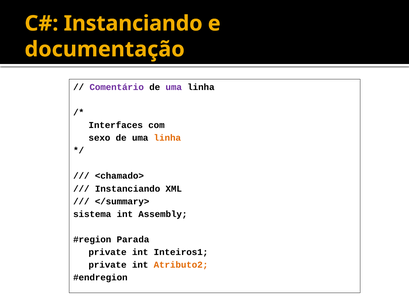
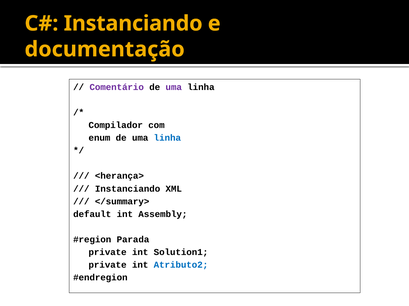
Interfaces: Interfaces -> Compilador (116, 126)
sexo: sexo -> enum (99, 138)
linha colour: orange -> blue (167, 138)
<chamado>: <chamado> -> <herança> (119, 176)
sistema: sistema -> default (92, 215)
Inteiros1: Inteiros1 -> Solution1 (181, 253)
Atributo2 colour: orange -> blue (181, 265)
